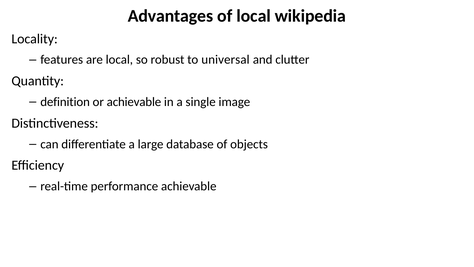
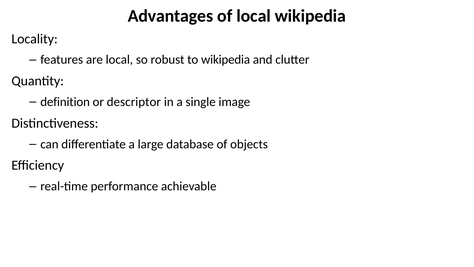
to universal: universal -> wikipedia (226, 60)
or achievable: achievable -> descriptor (134, 102)
